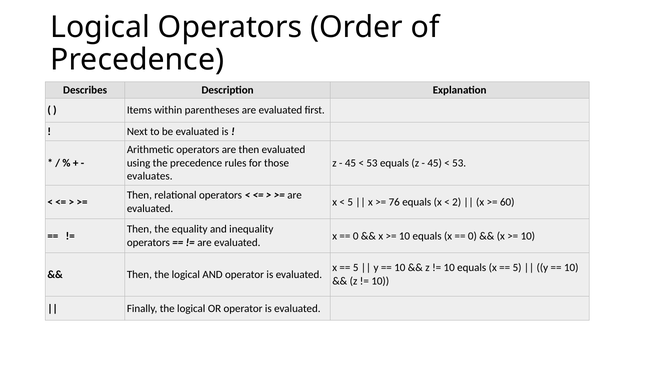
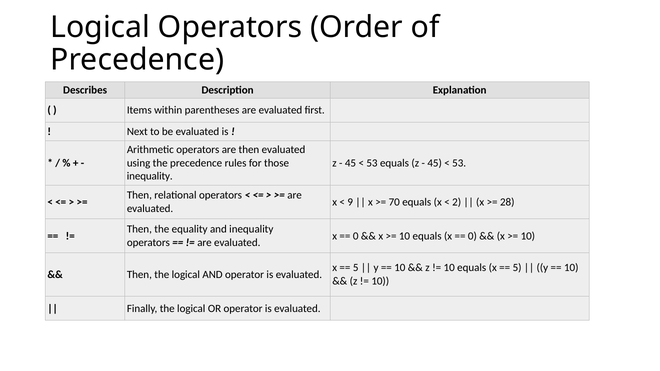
evaluates: evaluates -> inequality (150, 176)
5: 5 -> 9 (350, 202)
76: 76 -> 70 (394, 202)
60: 60 -> 28 (507, 202)
